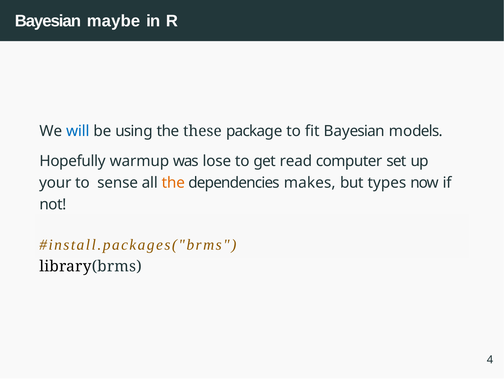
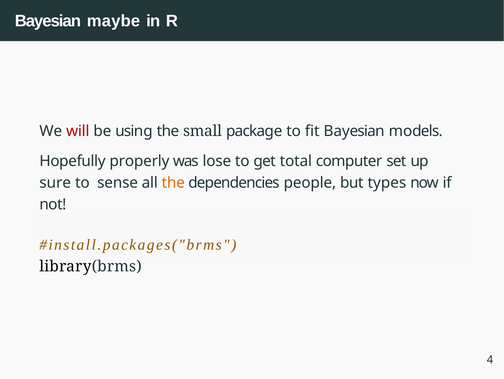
will colour: blue -> red (78, 131)
these: these -> small (203, 131)
warmup: warmup -> properly (139, 161)
read: read -> total (296, 161)
your: your -> sure (55, 183)
makes: makes -> people (310, 183)
